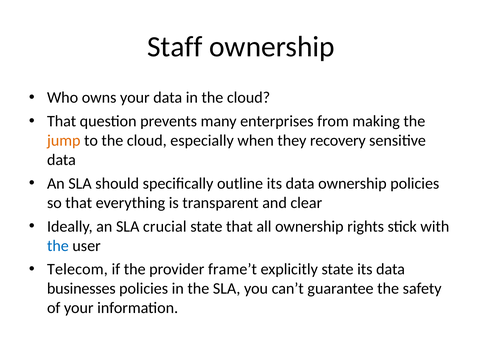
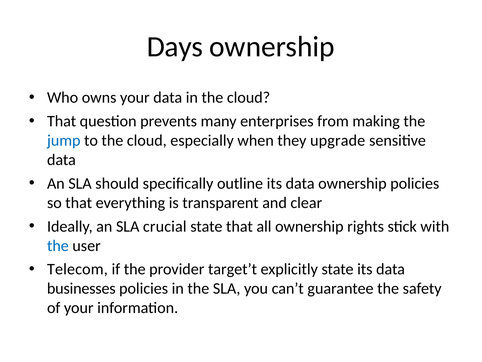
Staff: Staff -> Days (175, 47)
jump colour: orange -> blue (64, 140)
recovery: recovery -> upgrade (338, 140)
frame’t: frame’t -> target’t (232, 269)
